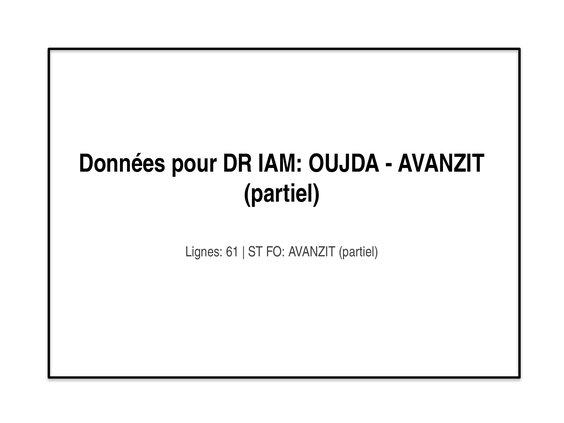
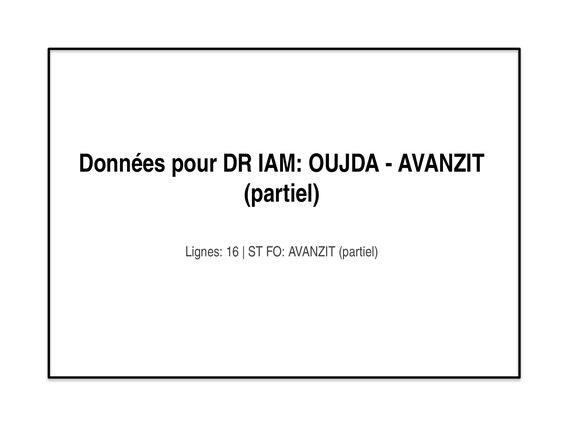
61: 61 -> 16 (232, 252)
